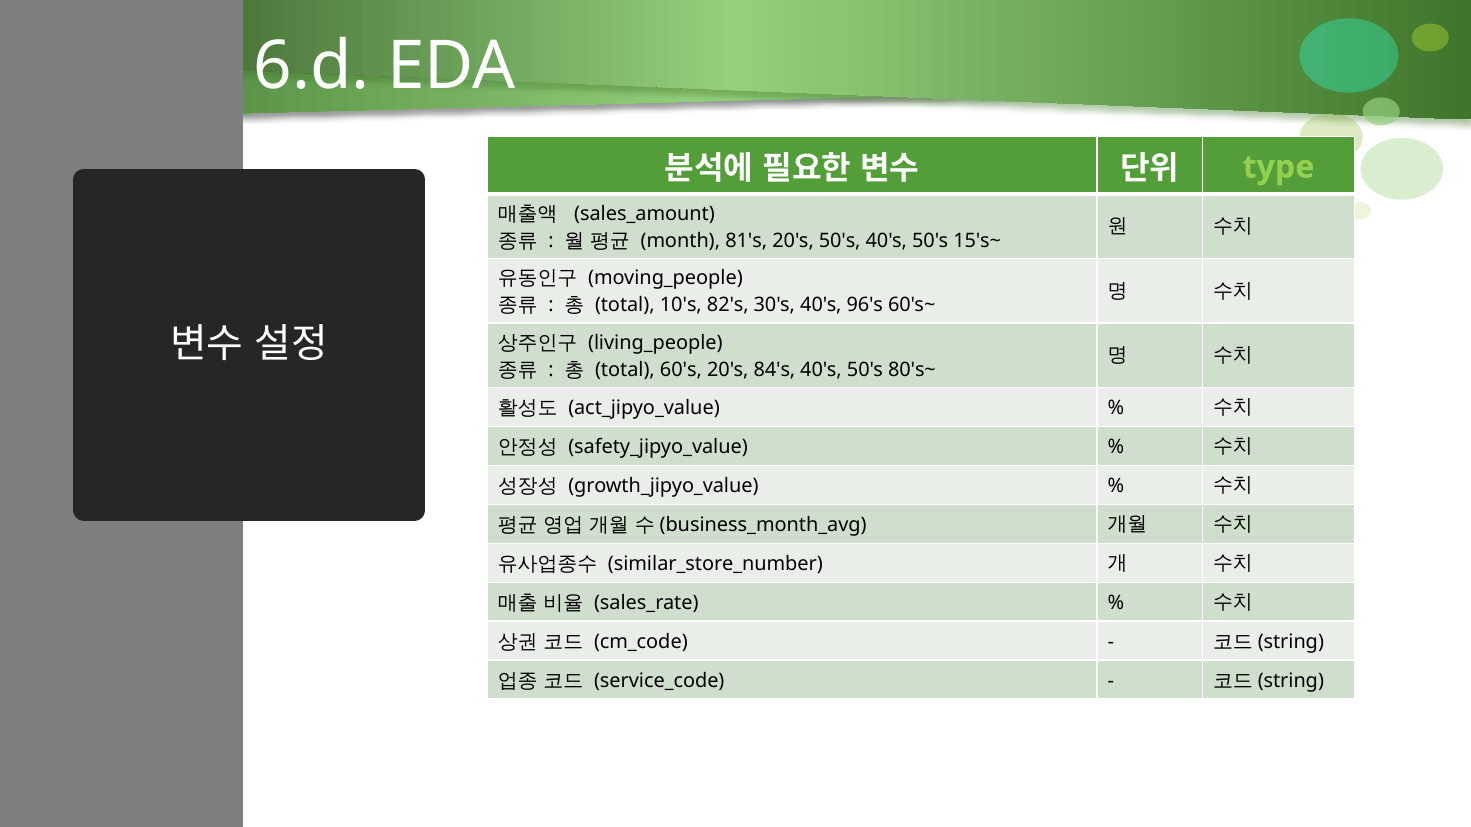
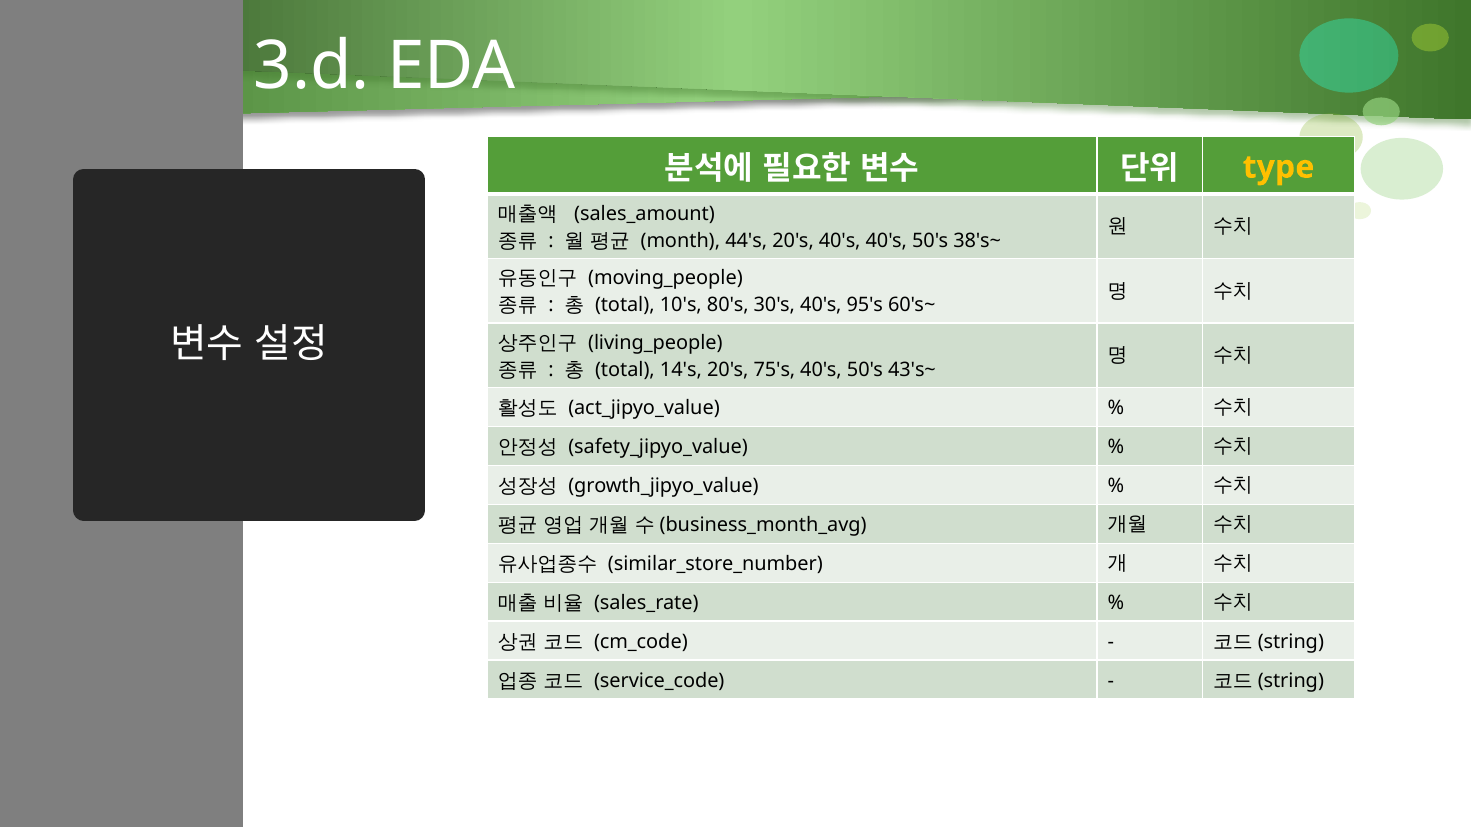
6.d: 6.d -> 3.d (312, 66)
type colour: light green -> yellow (1279, 167)
81's: 81's -> 44's (746, 241)
20's 50's: 50's -> 40's (840, 241)
15's~: 15's~ -> 38's~ (977, 241)
82's: 82's -> 80's (728, 305)
96's: 96's -> 95's (865, 305)
60's: 60's -> 14's (681, 370)
84's: 84's -> 75's (774, 370)
80's~: 80's~ -> 43's~ (912, 370)
